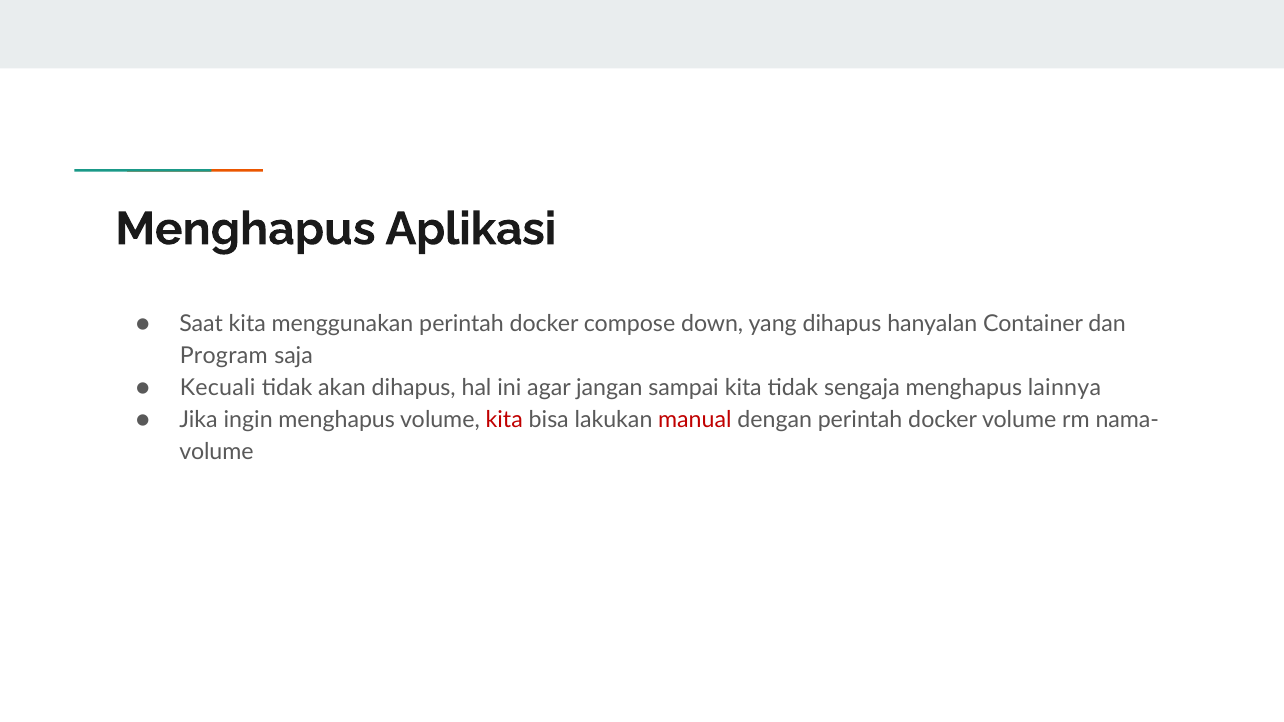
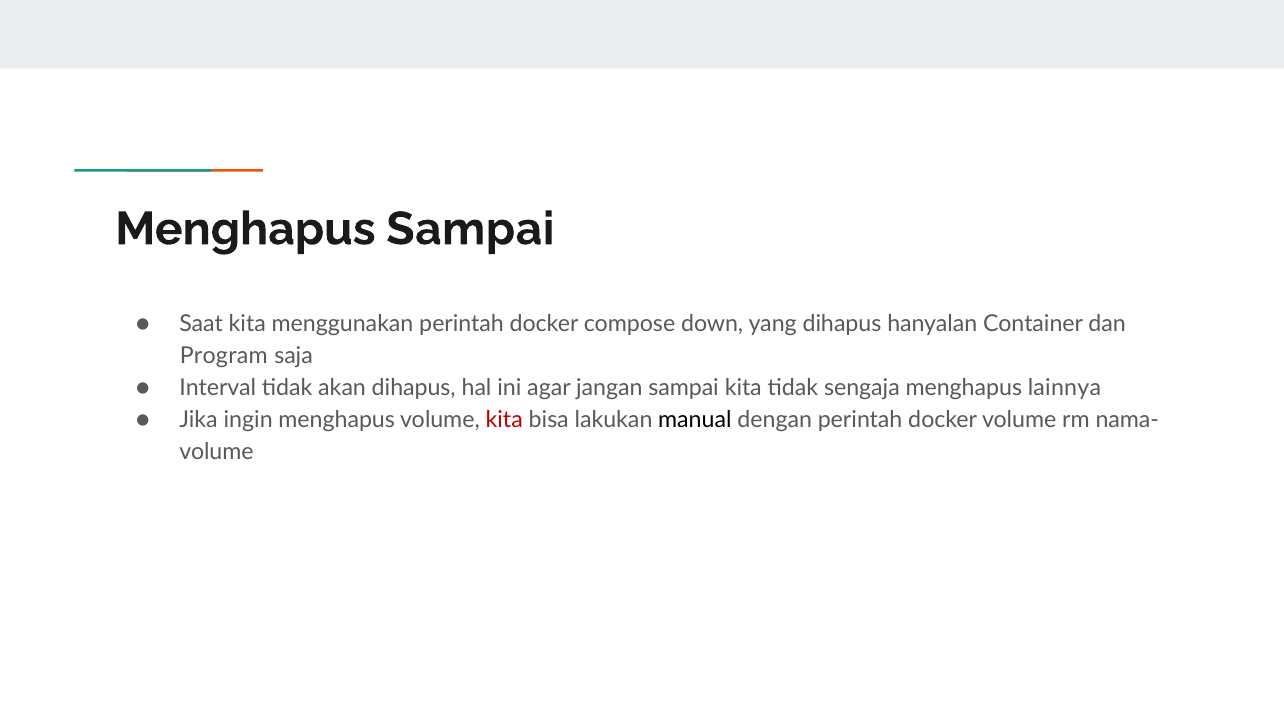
Menghapus Aplikasi: Aplikasi -> Sampai (470, 229)
Kecuali: Kecuali -> Interval (218, 388)
manual colour: red -> black (695, 420)
